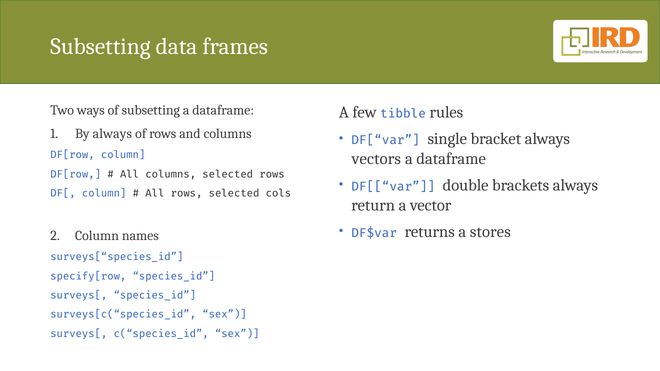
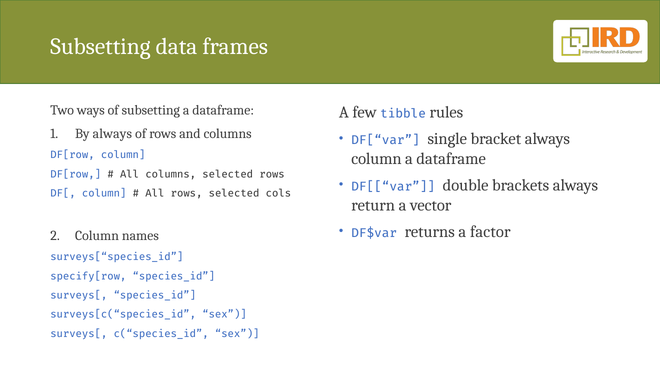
vectors: vectors -> column (376, 159)
stores: stores -> factor (490, 232)
